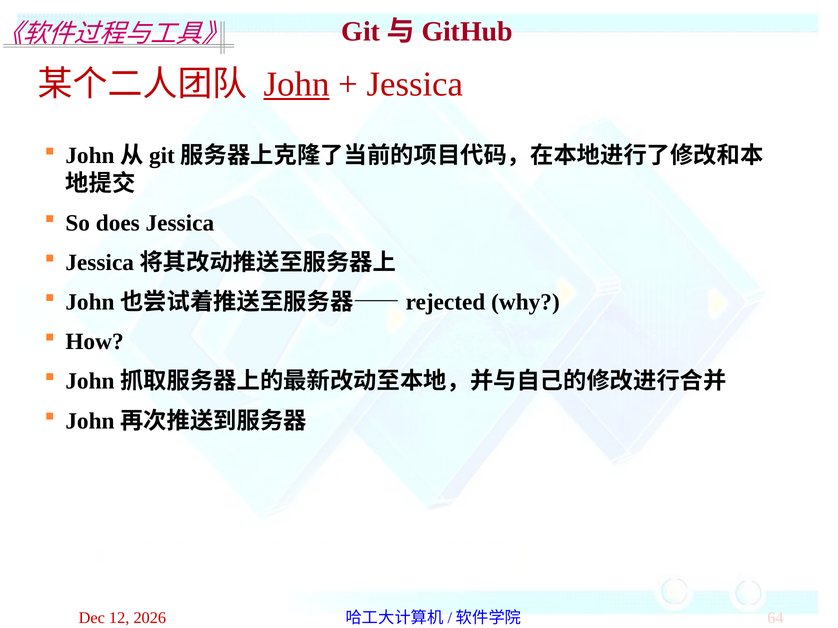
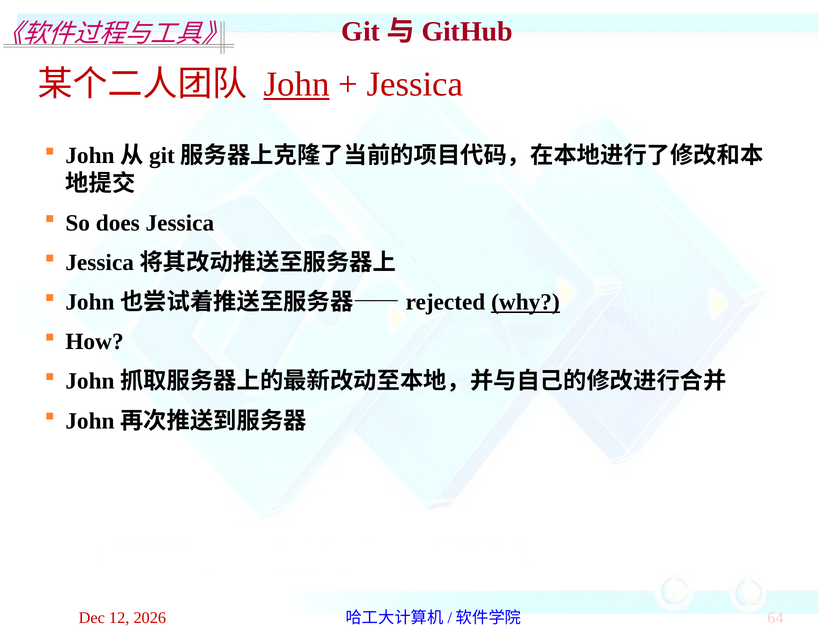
why underline: none -> present (525, 302)
